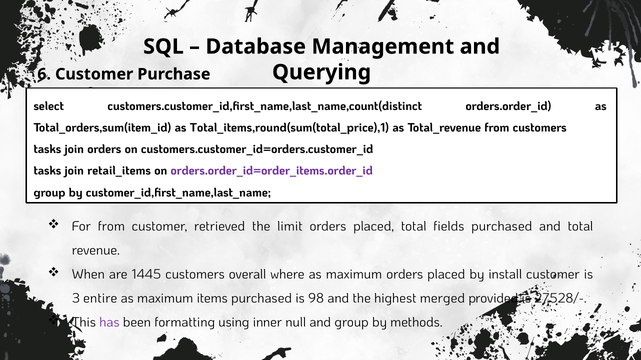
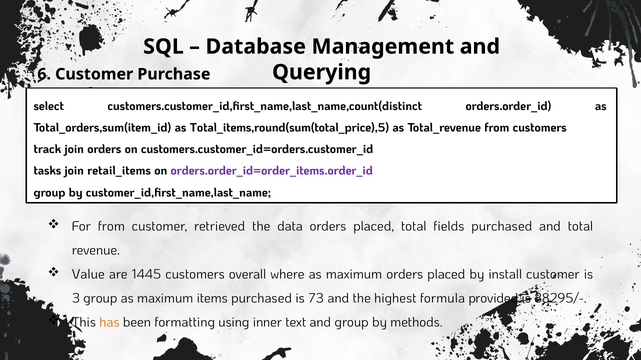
Total_items,round(sum(total_price),1: Total_items,round(sum(total_price),1 -> Total_items,round(sum(total_price),5 (289, 128)
tasks: tasks -> track (47, 150)
limit: limit -> data (290, 227)
When: When -> Value (88, 275)
3 entire: entire -> group (100, 299)
98: 98 -> 73 (316, 299)
merged: merged -> formula (442, 299)
27528/-: 27528/- -> 88295/- (561, 299)
has colour: purple -> orange (109, 323)
null: null -> text (296, 323)
